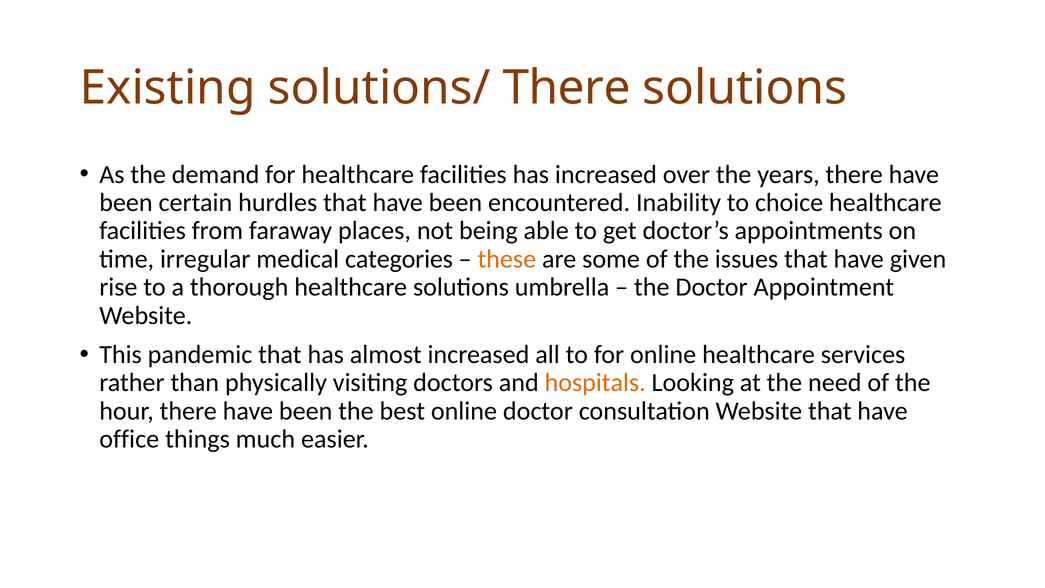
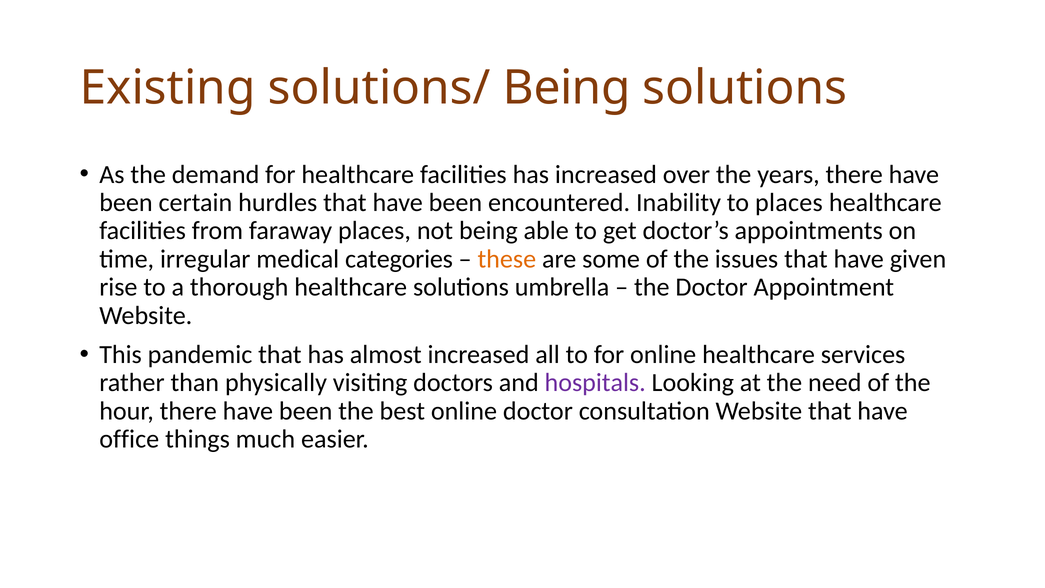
solutions/ There: There -> Being (567, 88)
to choice: choice -> places (789, 203)
hospitals colour: orange -> purple (595, 383)
